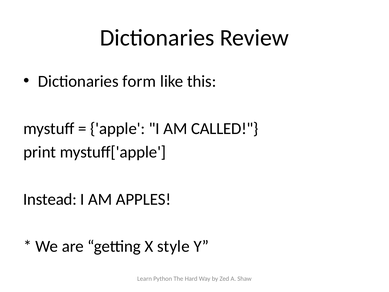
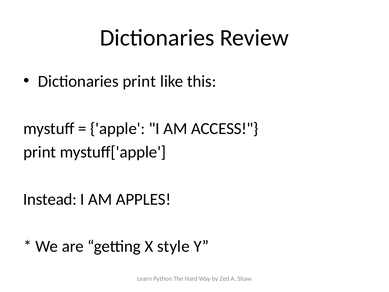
Dictionaries form: form -> print (139, 81)
CALLED: CALLED -> ACCESS (225, 128)
